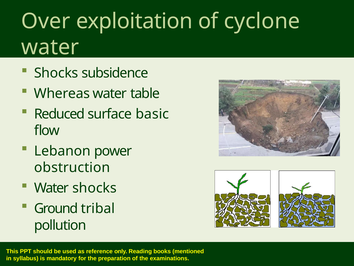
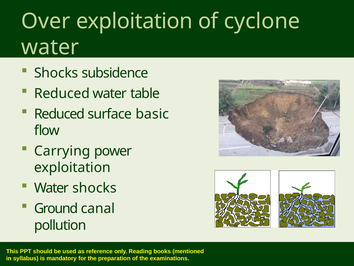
Whereas: Whereas -> Reduced (62, 93)
Lebanon: Lebanon -> Carrying (62, 151)
obstruction: obstruction -> exploitation (72, 167)
tribal: tribal -> canal (98, 208)
